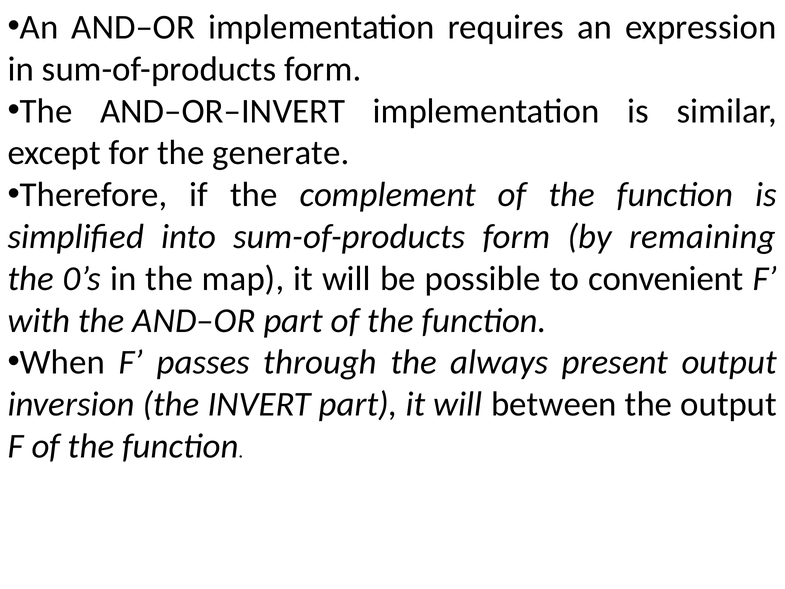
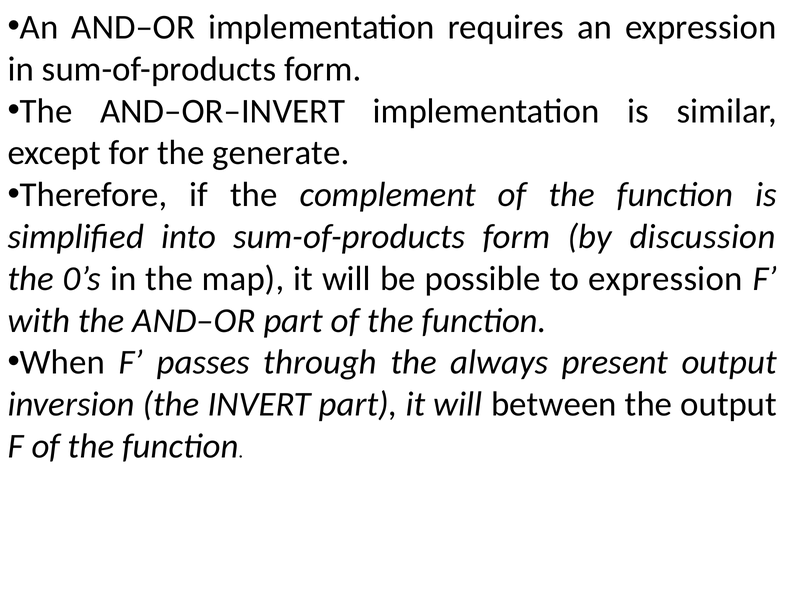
remaining: remaining -> discussion (703, 237)
to convenient: convenient -> expression (665, 279)
